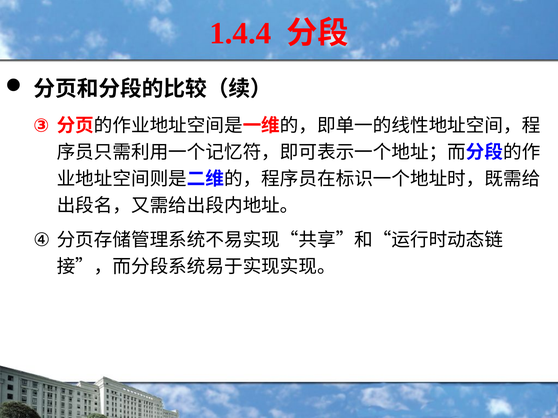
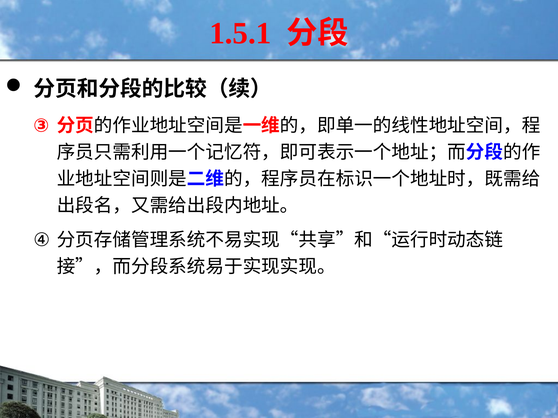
1.4.4: 1.4.4 -> 1.5.1 (240, 33)
